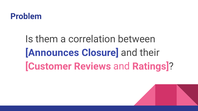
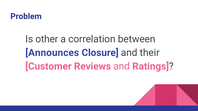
them: them -> other (47, 39)
